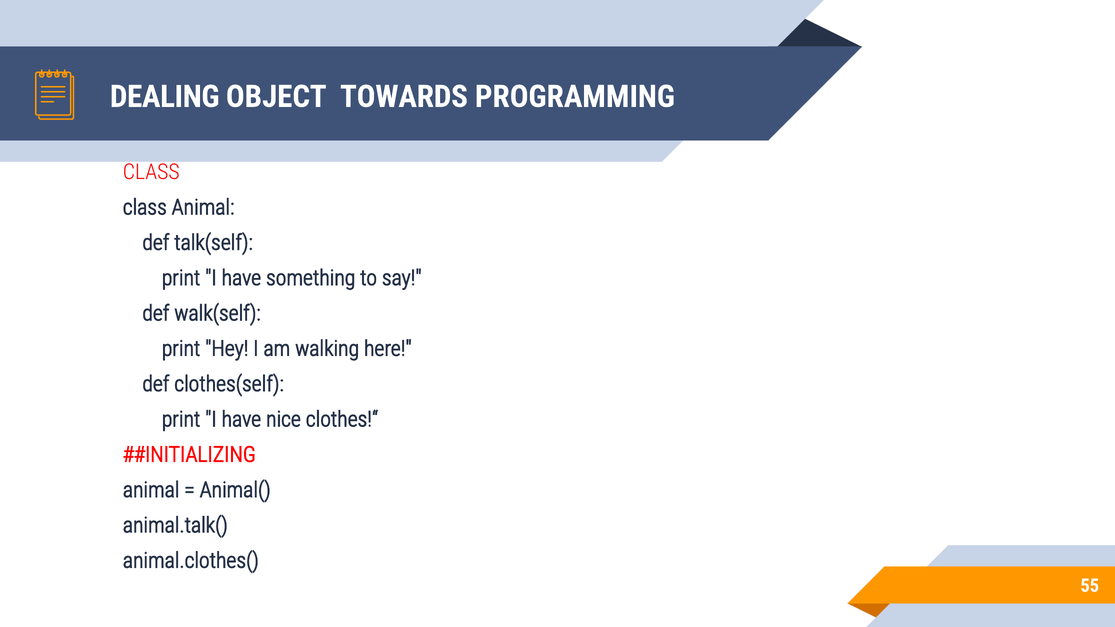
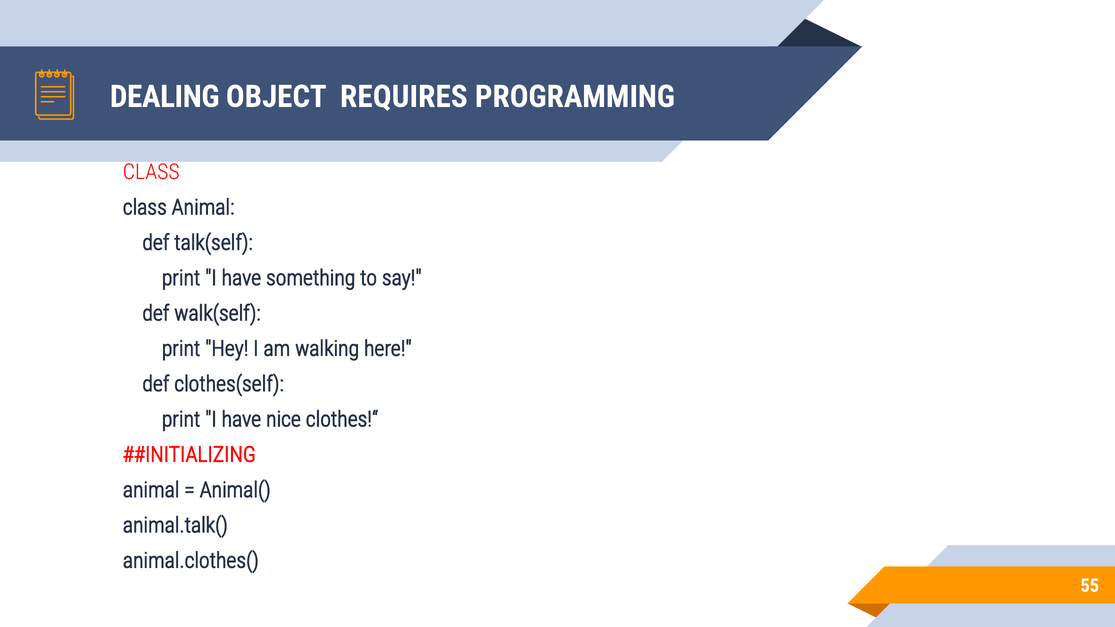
TOWARDS: TOWARDS -> REQUIRES (404, 97)
